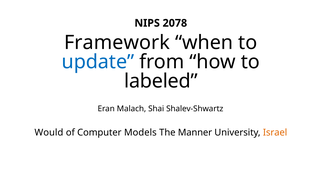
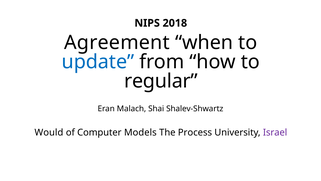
2078: 2078 -> 2018 (175, 23)
Framework: Framework -> Agreement (117, 43)
labeled: labeled -> regular (161, 81)
Manner: Manner -> Process (195, 132)
Israel colour: orange -> purple (275, 132)
